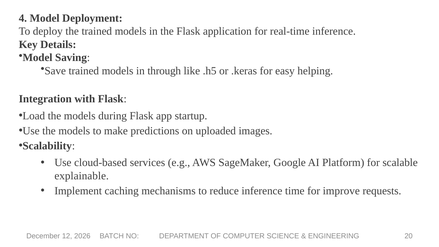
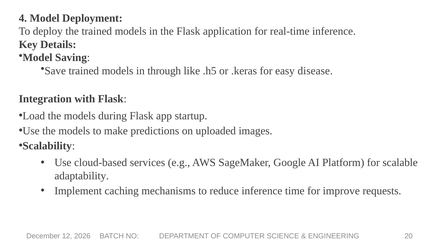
helping: helping -> disease (315, 71)
explainable: explainable -> adaptability (82, 176)
